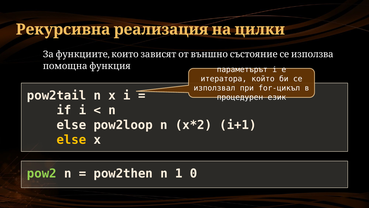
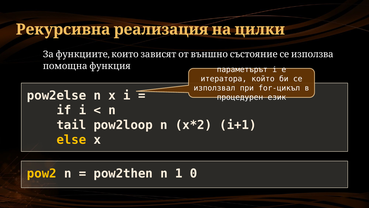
pow2tail: pow2tail -> pow2else (57, 95)
else: else -> tail (71, 125)
pow2 colour: light green -> yellow (42, 173)
